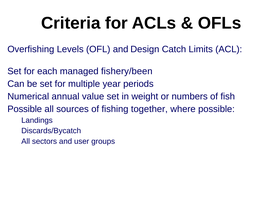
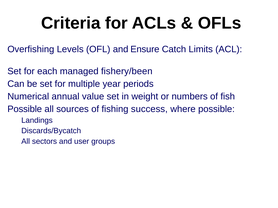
Design: Design -> Ensure (145, 49)
together: together -> success (149, 109)
